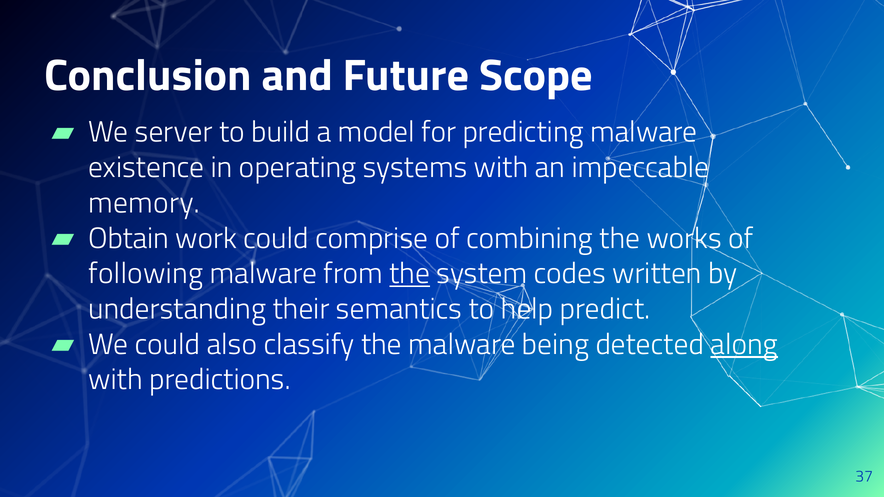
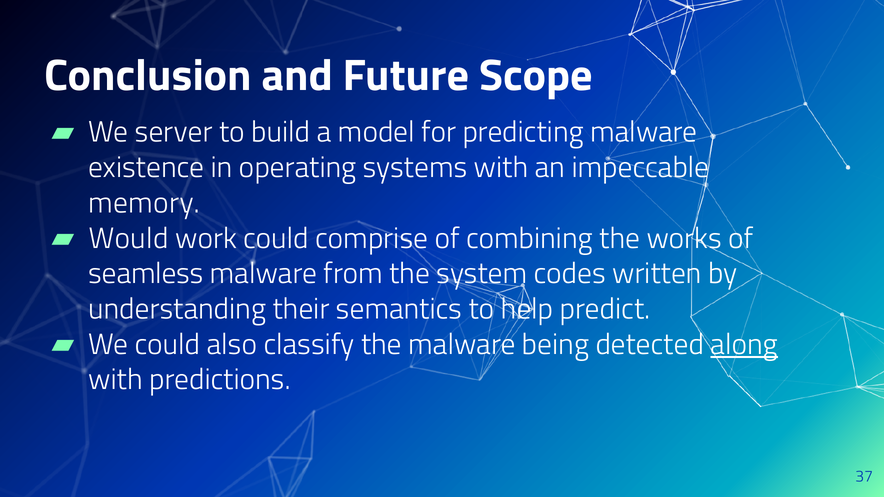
Obtain: Obtain -> Would (128, 238)
following: following -> seamless (146, 274)
the underline: present -> none (410, 274)
